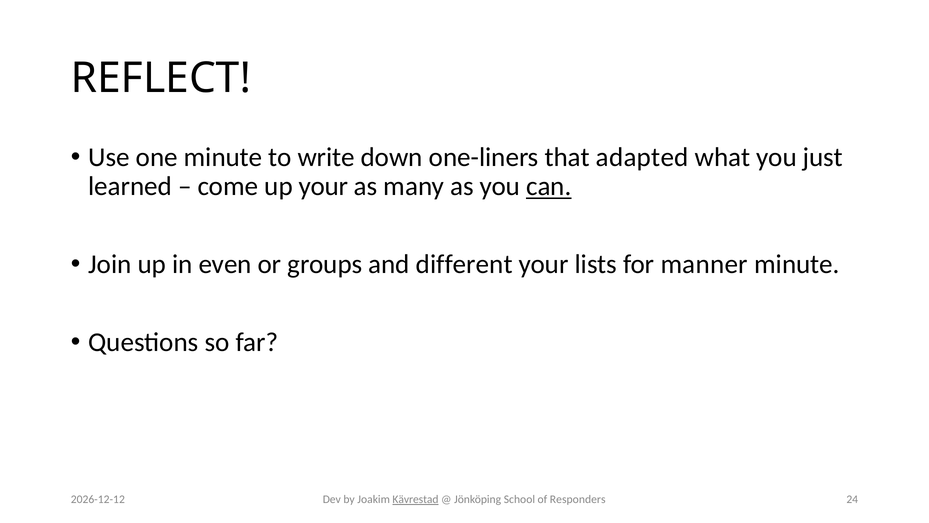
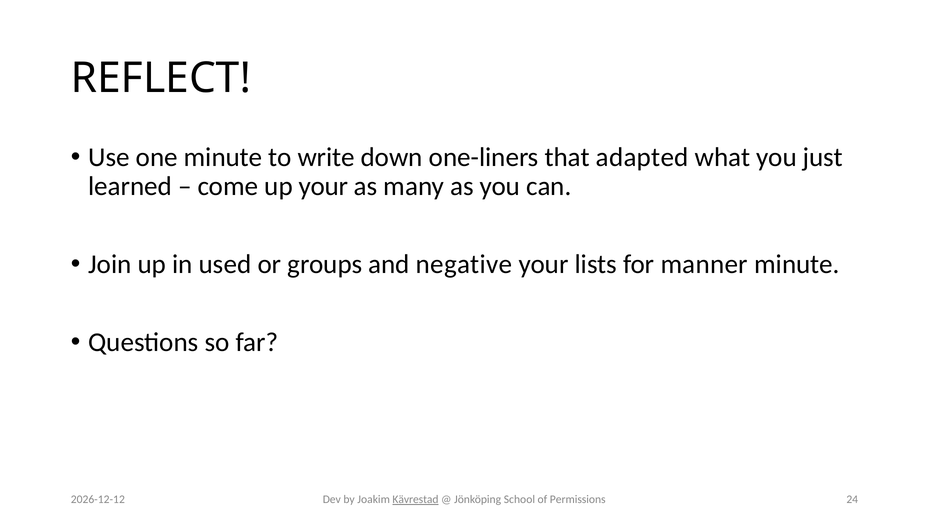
can underline: present -> none (549, 186)
even: even -> used (225, 264)
different: different -> negative (464, 264)
Responders: Responders -> Permissions (578, 499)
